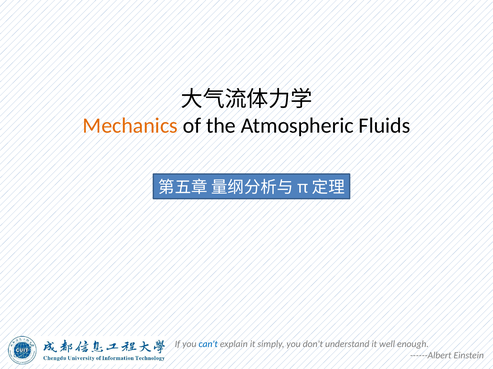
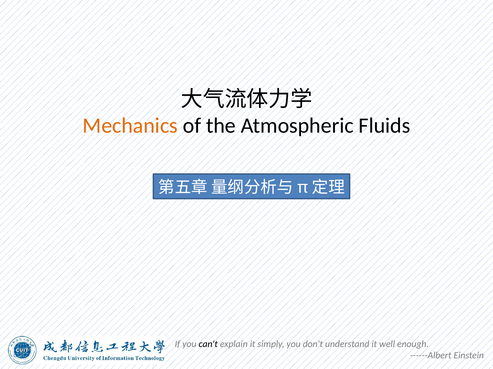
can't colour: blue -> black (208, 345)
